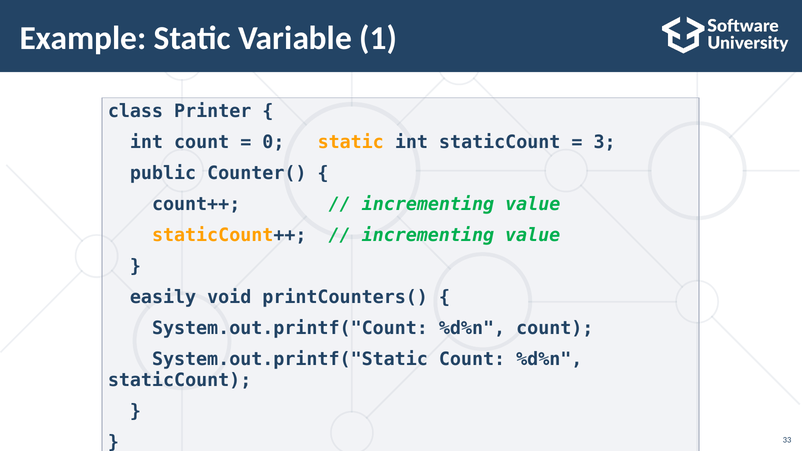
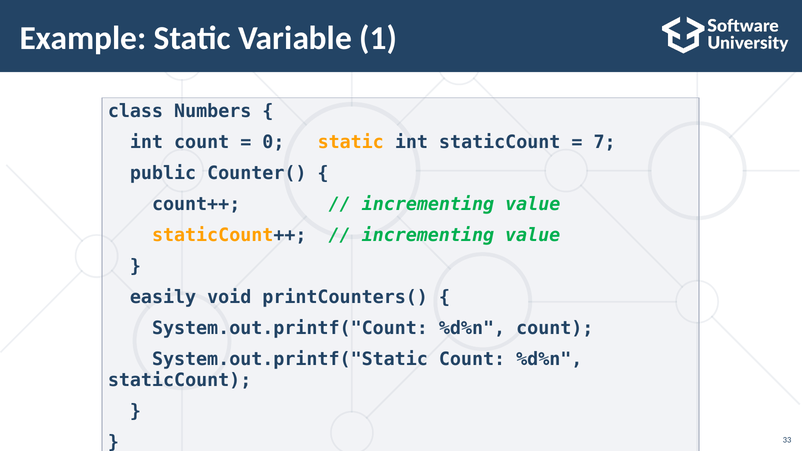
Printer: Printer -> Numbers (213, 111)
3: 3 -> 7 (605, 142)
